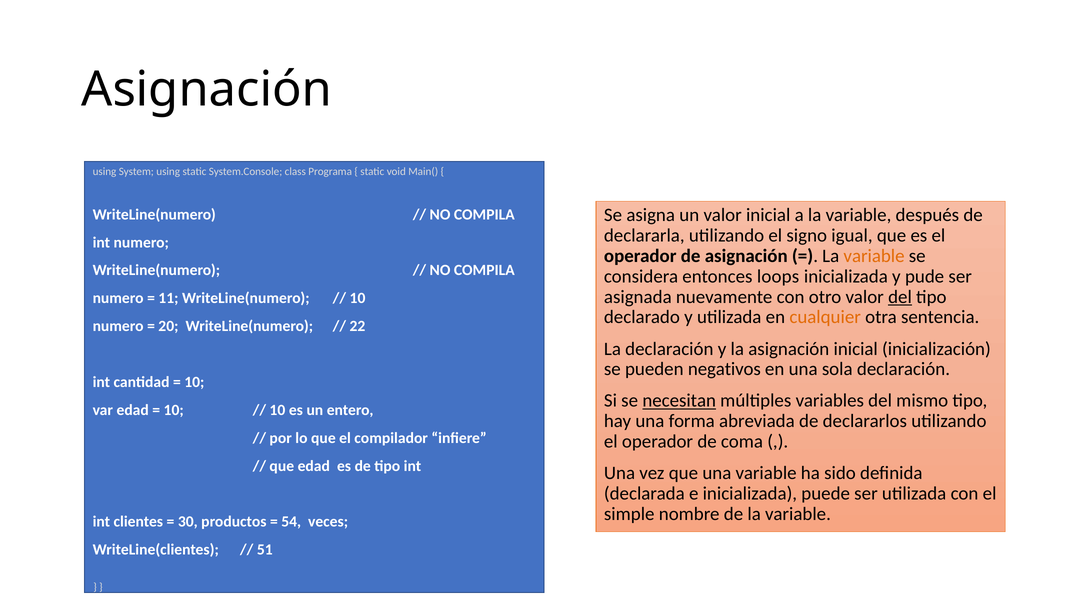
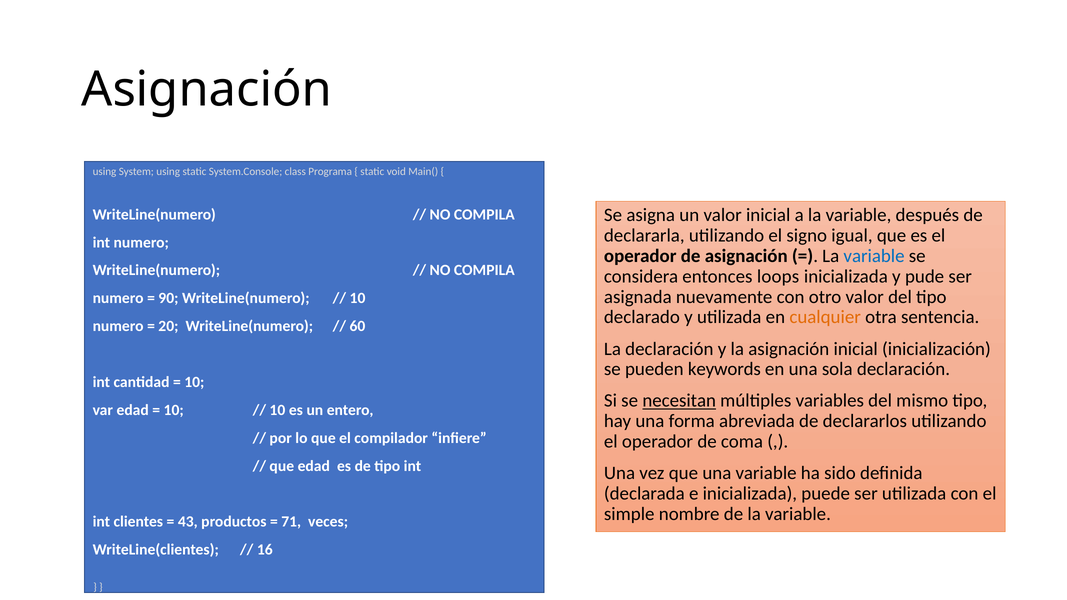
variable colour: orange -> blue (874, 256)
del underline: present -> none (900, 297)
11: 11 -> 90 (168, 298)
22: 22 -> 60 (357, 326)
negativos: negativos -> keywords (724, 369)
30: 30 -> 43 (188, 522)
54: 54 -> 71 (291, 522)
51: 51 -> 16 (265, 550)
